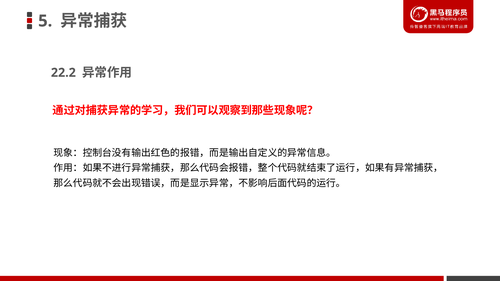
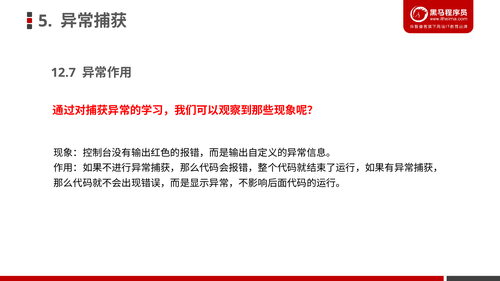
22.2: 22.2 -> 12.7 (63, 73)
